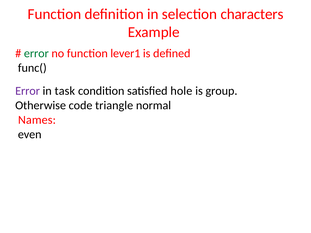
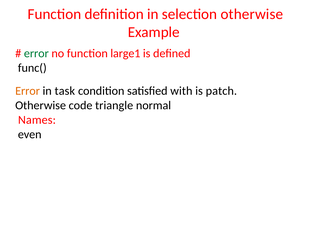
selection characters: characters -> otherwise (252, 14)
lever1: lever1 -> large1 (125, 54)
Error colour: purple -> orange (28, 91)
hole: hole -> with (181, 91)
group: group -> patch (221, 91)
